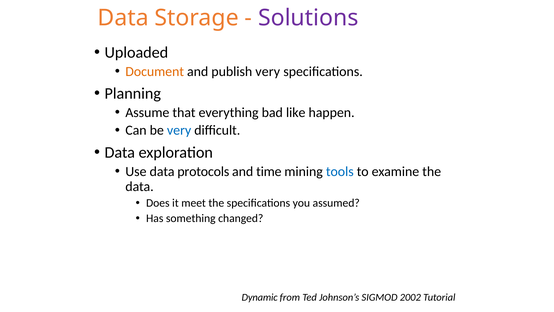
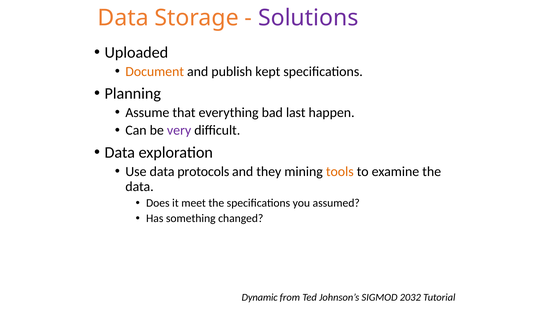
publish very: very -> kept (268, 71)
like: like -> last (296, 112)
very colour: blue -> purple (179, 130)
time: time -> they (269, 171)
tools colour: blue -> orange (340, 171)
2002: 2002 -> 2032 (410, 297)
